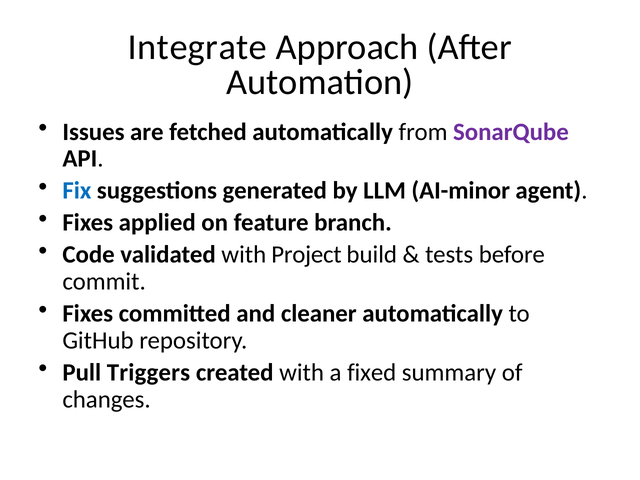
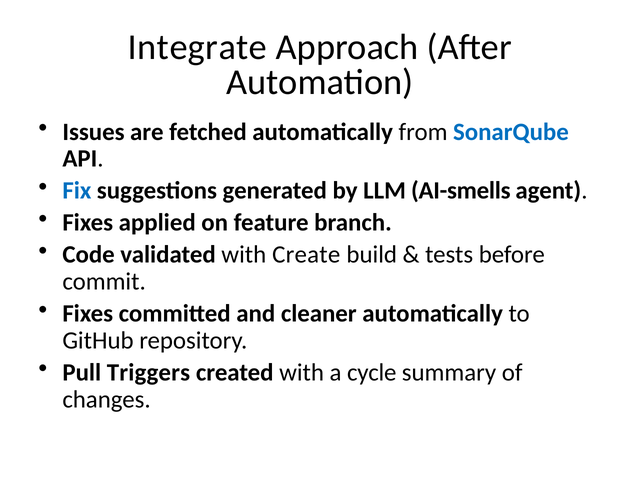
SonarQube colour: purple -> blue (511, 132)
AI-minor: AI-minor -> AI-smells (461, 191)
Project: Project -> Create (306, 255)
fixed: fixed -> cycle (372, 373)
